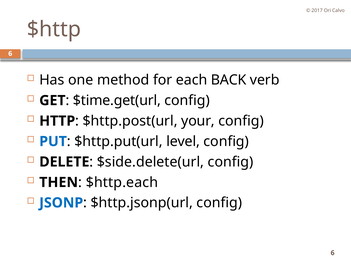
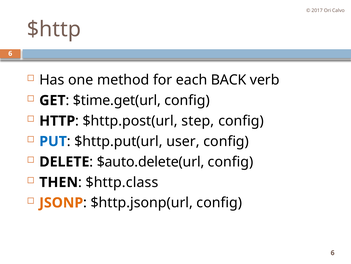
your: your -> step (198, 121)
level: level -> user (183, 141)
$side.delete(url: $side.delete(url -> $auto.delete(url (151, 161)
$http.each: $http.each -> $http.class (122, 182)
JSONP colour: blue -> orange (61, 202)
